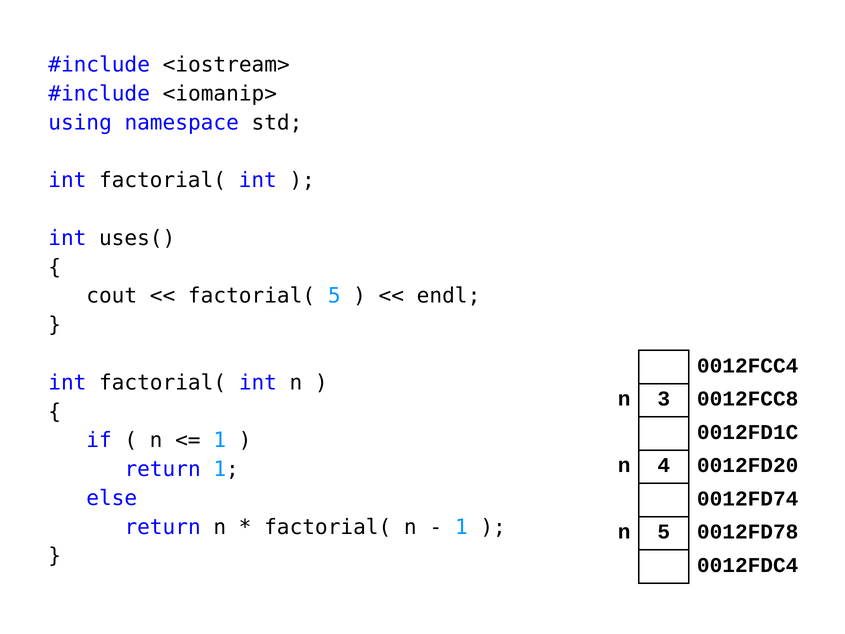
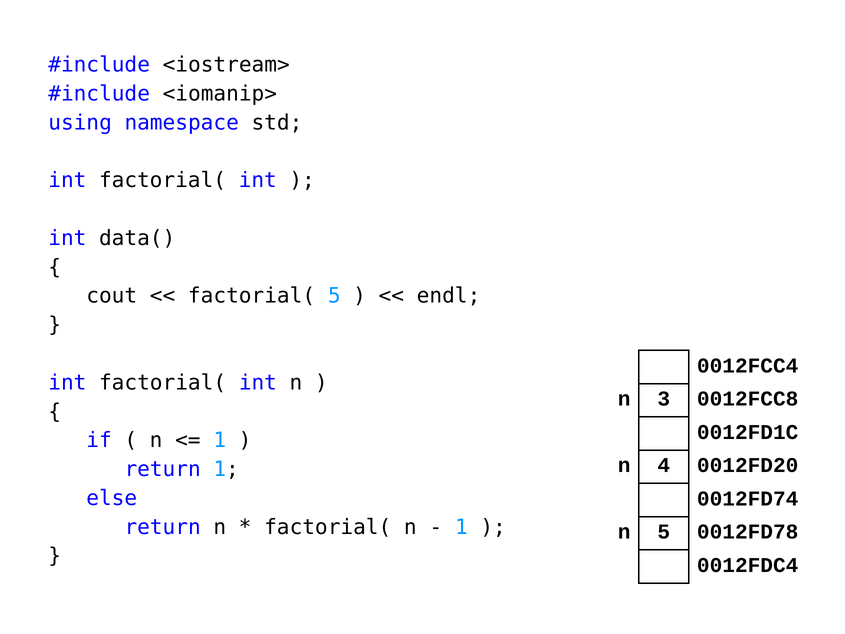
uses(: uses( -> data( (137, 238)
